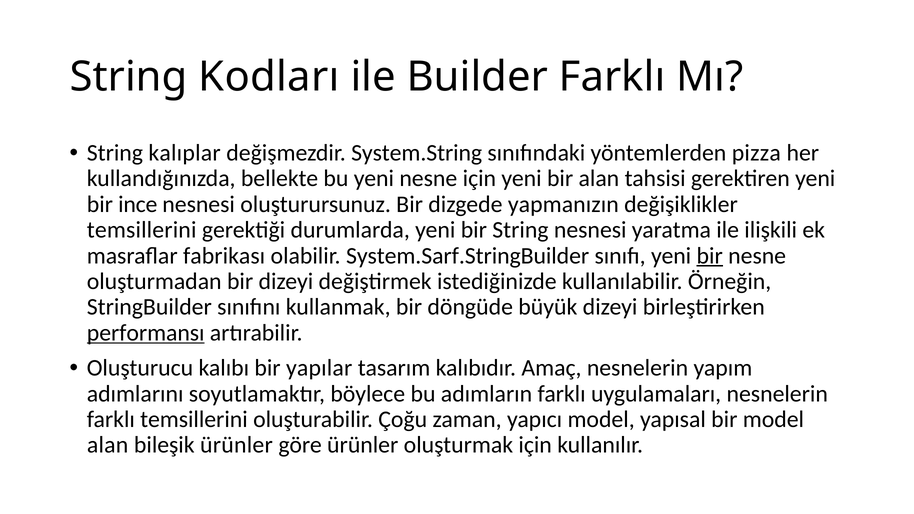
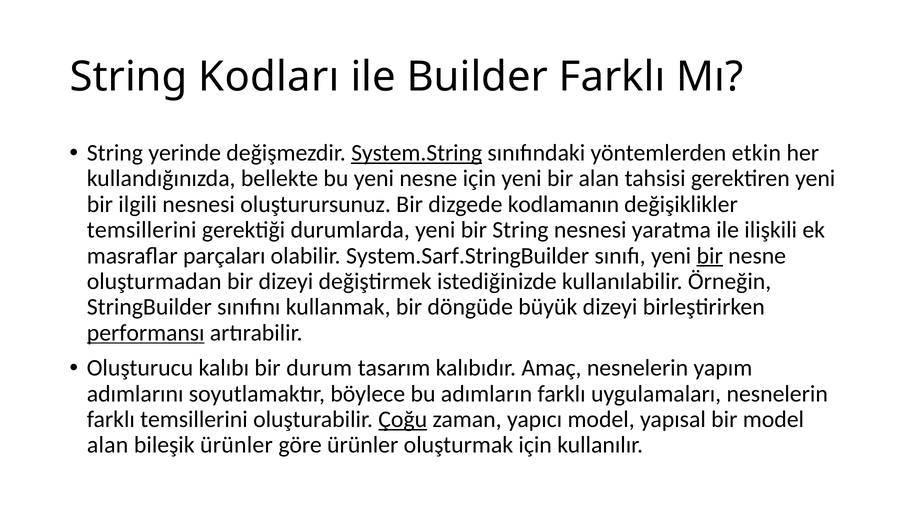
kalıplar: kalıplar -> yerinde (185, 153)
System.String underline: none -> present (417, 153)
pizza: pizza -> etkin (756, 153)
ince: ince -> ilgili (138, 204)
yapmanızın: yapmanızın -> kodlamanın (563, 204)
fabrikası: fabrikası -> parçaları (224, 256)
yapılar: yapılar -> durum (319, 368)
Çoğu underline: none -> present (403, 419)
